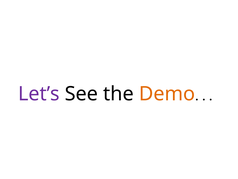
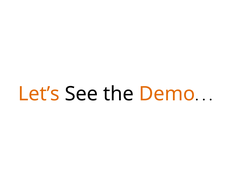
Let’s colour: purple -> orange (39, 94)
